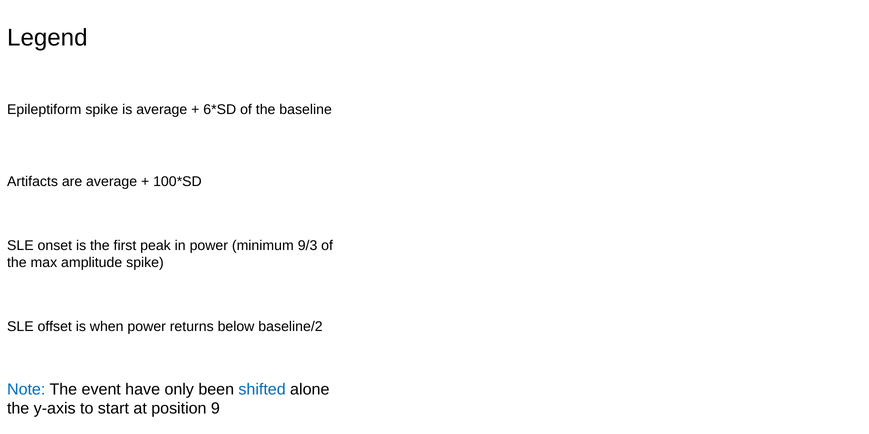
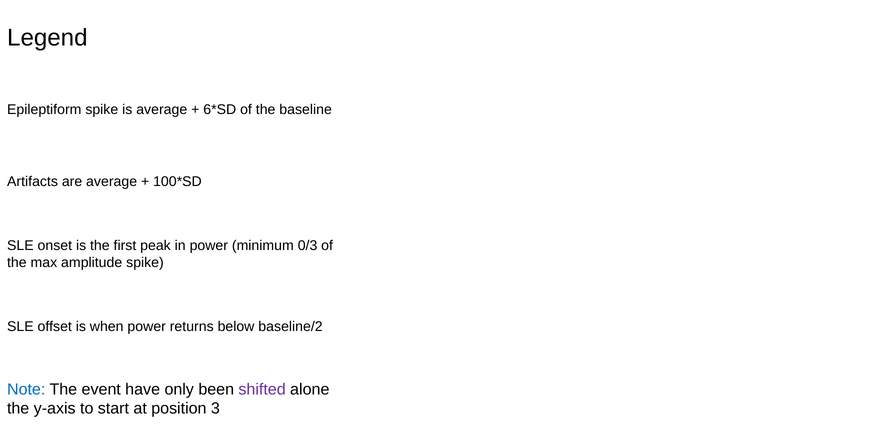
9/3: 9/3 -> 0/3 (308, 246)
shifted colour: blue -> purple (262, 390)
9: 9 -> 3 (215, 409)
